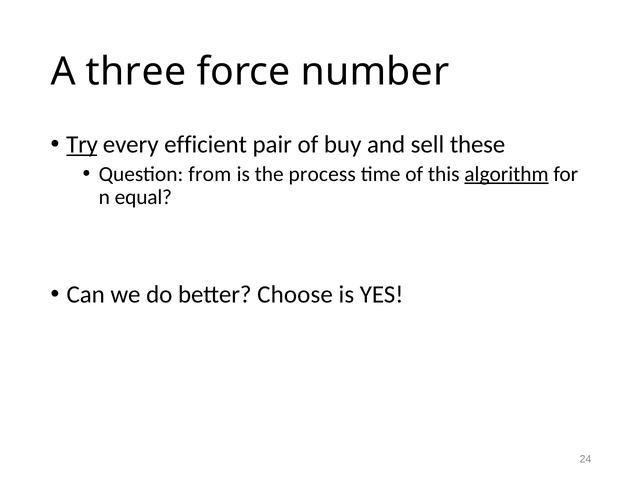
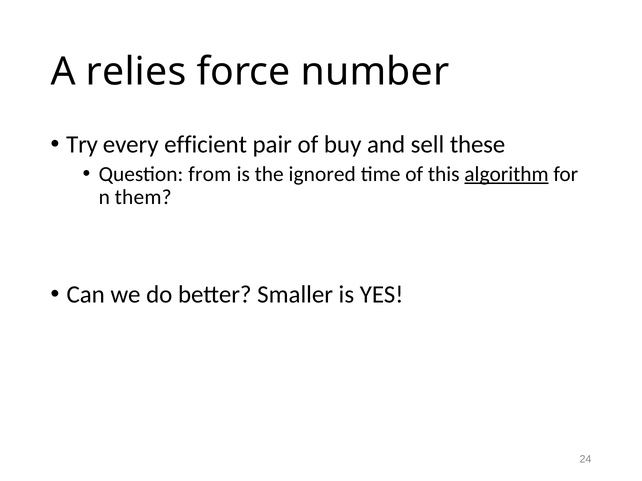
three: three -> relies (136, 72)
Try underline: present -> none (82, 145)
process: process -> ignored (322, 174)
equal: equal -> them (143, 197)
Choose: Choose -> Smaller (295, 295)
